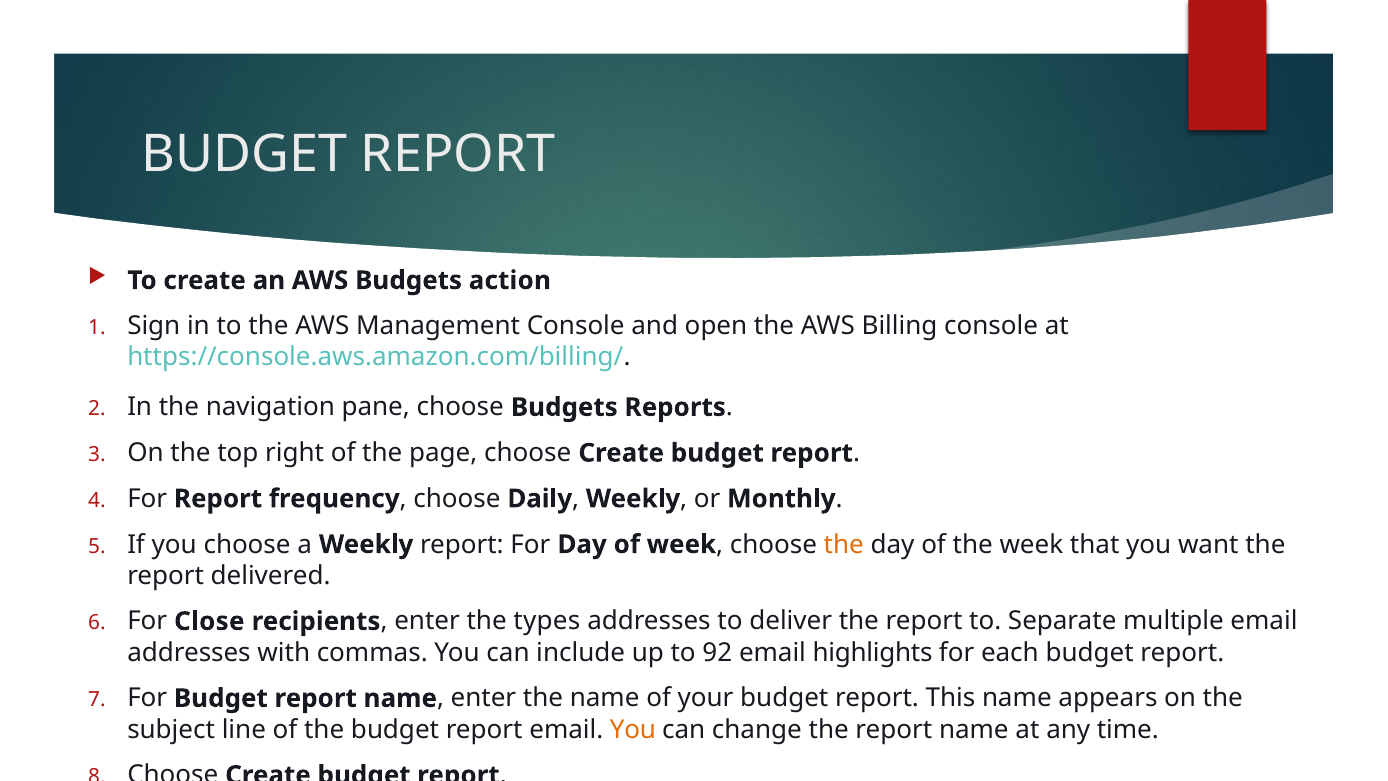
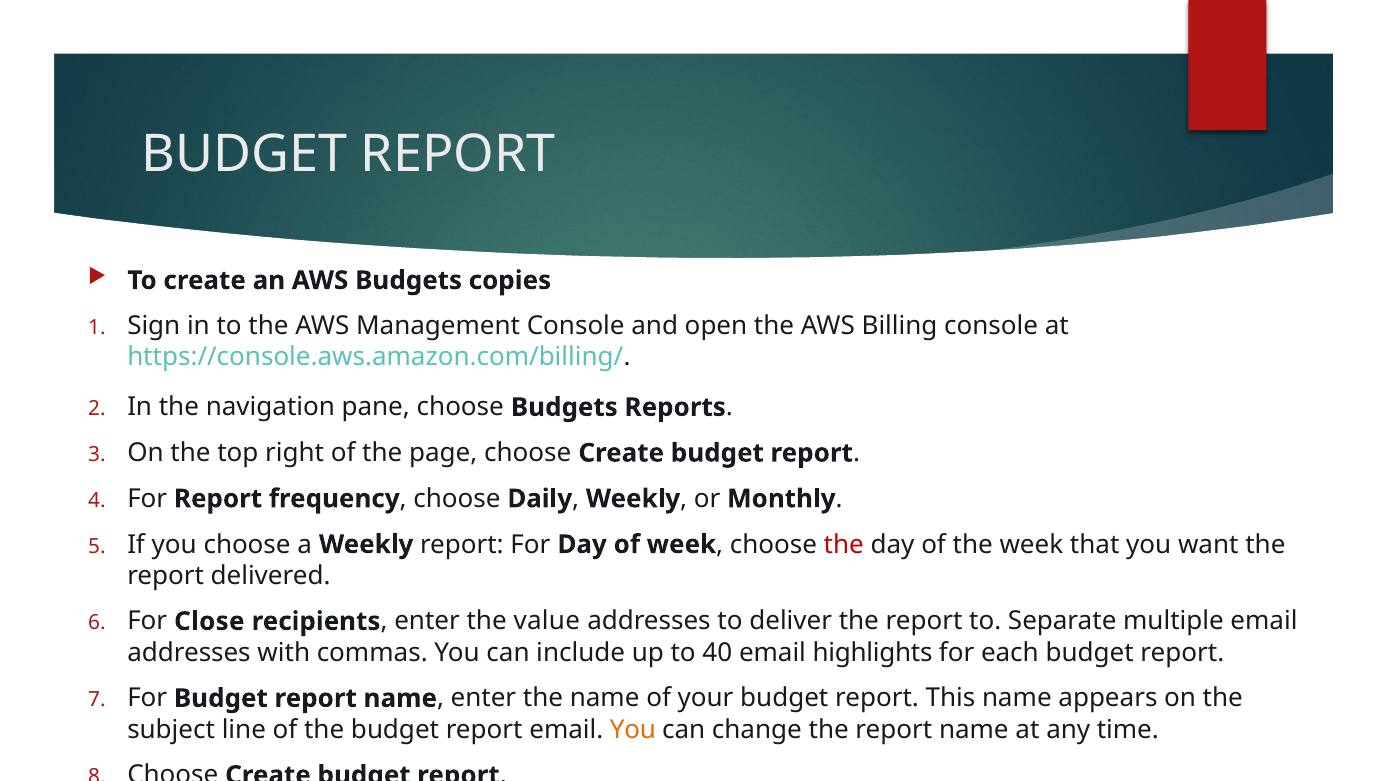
action: action -> copies (510, 280)
the colour: orange -> red (844, 544)
types: types -> value (547, 621)
92: 92 -> 40 (717, 652)
